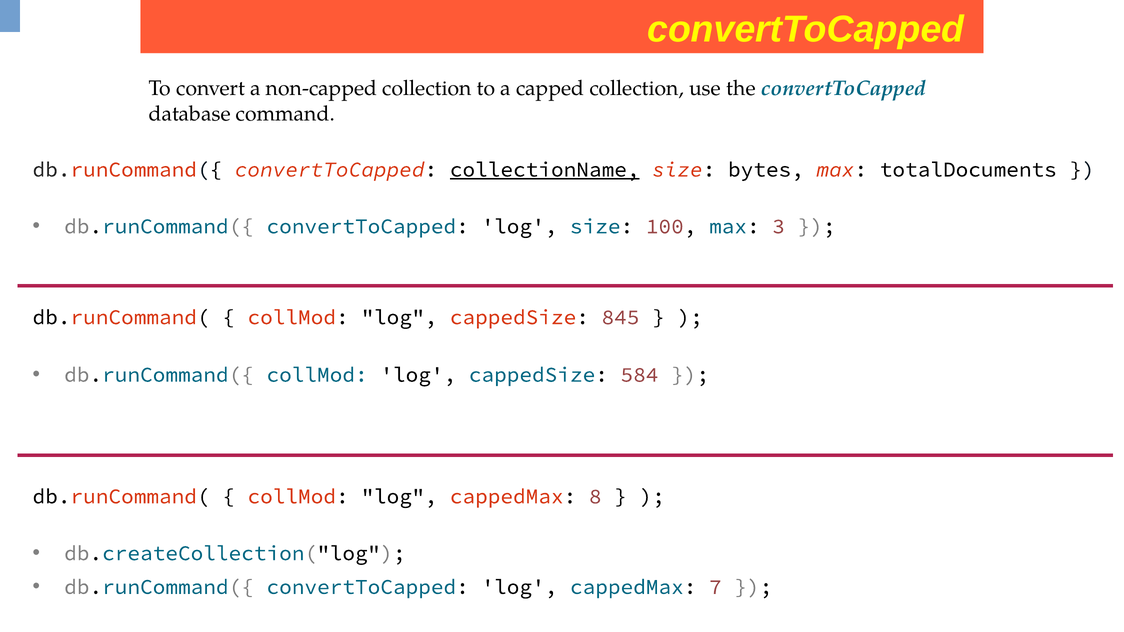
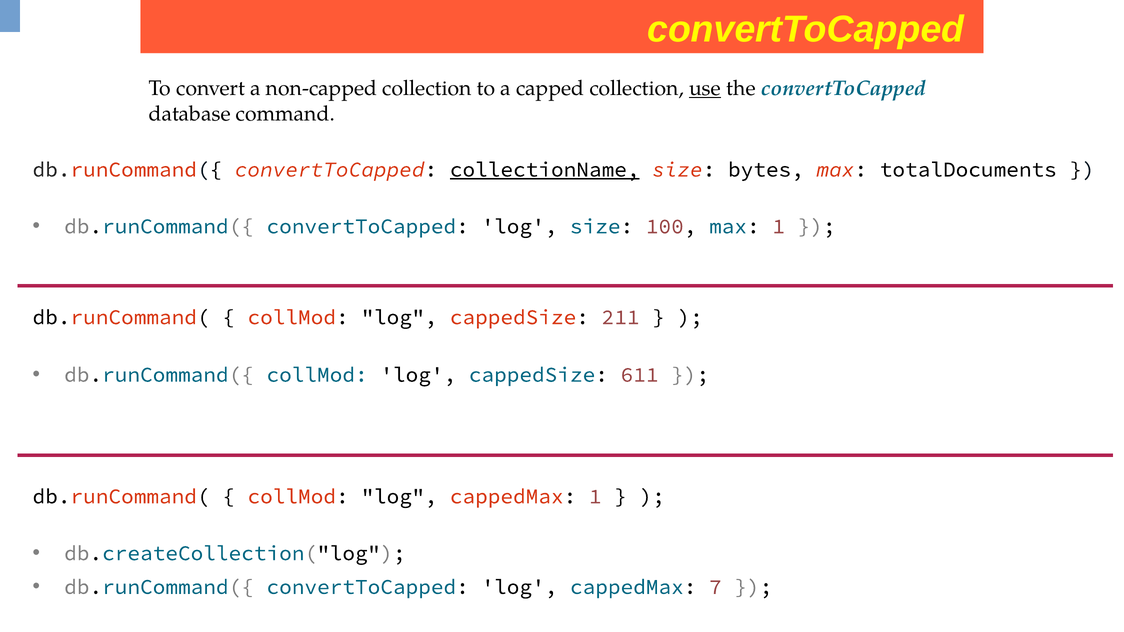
use underline: none -> present (705, 88)
max 3: 3 -> 1 (779, 226)
845: 845 -> 211 (621, 317)
584: 584 -> 611 (640, 375)
cappedMax 8: 8 -> 1 (595, 497)
